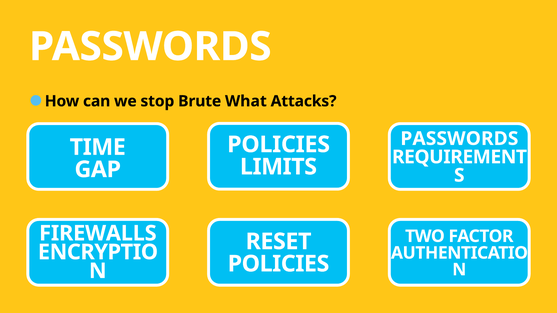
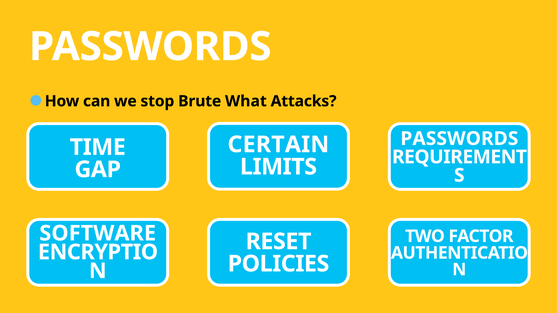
POLICIES: POLICIES -> CERTAIN (278, 145)
FIREWALLS: FIREWALLS -> SOFTWARE (98, 234)
